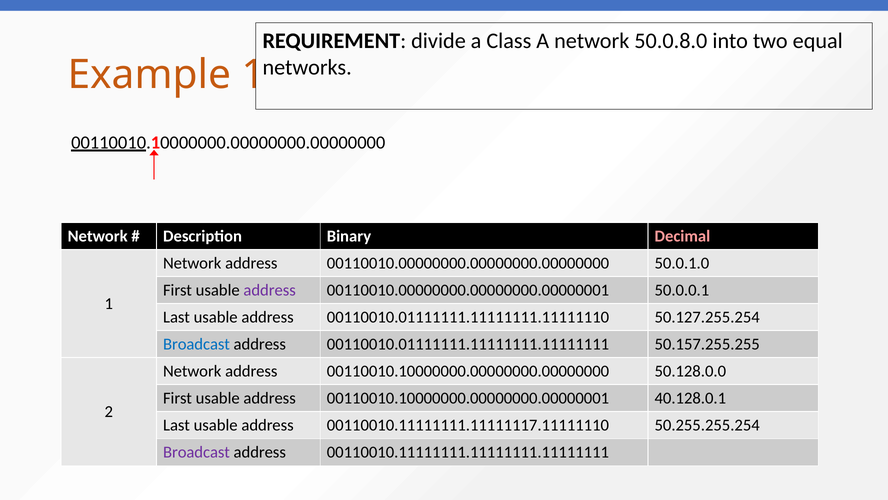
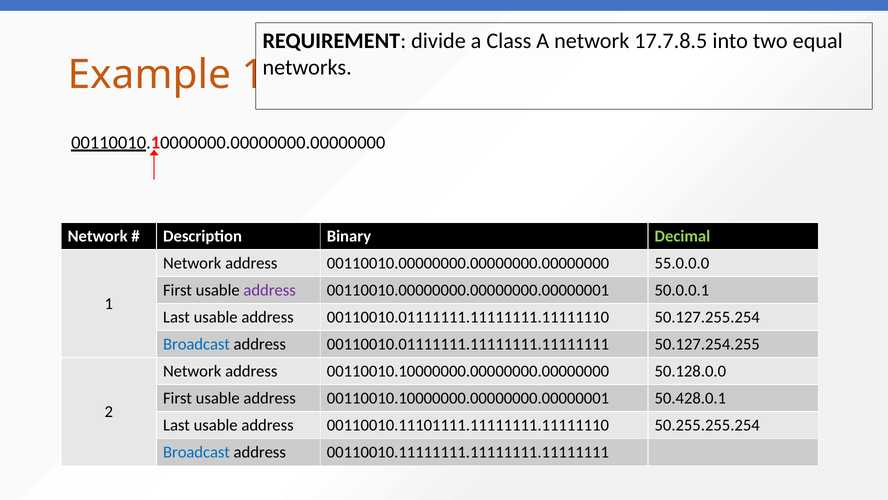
50.0.8.0: 50.0.8.0 -> 17.7.8.5 (671, 41)
Decimal colour: pink -> light green (682, 236)
50.0.1.0: 50.0.1.0 -> 55.0.0.0 (682, 263)
50.157.255.255: 50.157.255.255 -> 50.127.254.255 (707, 344)
40.128.0.1: 40.128.0.1 -> 50.428.0.1 (690, 398)
00110010.11111111.11111117.11111110: 00110010.11111111.11111117.11111110 -> 00110010.11101111.11111111.11111110 (468, 425)
Broadcast colour: purple -> blue (196, 452)
